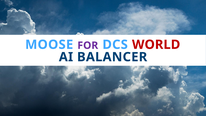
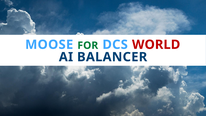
FOR colour: purple -> green (88, 45)
